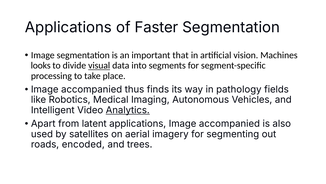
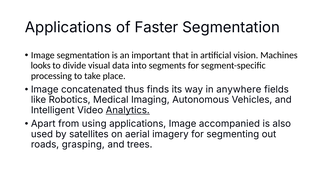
visual underline: present -> none (99, 65)
accompanied: accompanied -> concatenated (92, 89)
pathology: pathology -> anywhere (239, 89)
latent: latent -> using (94, 123)
encoded: encoded -> grasping (83, 144)
